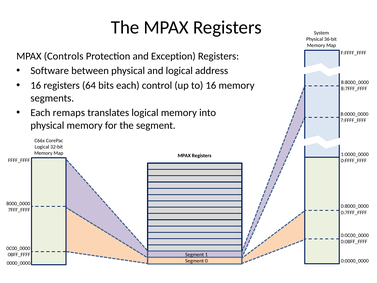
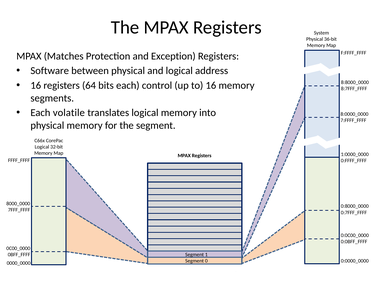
Controls: Controls -> Matches (64, 56)
remaps: remaps -> volatile (69, 113)
